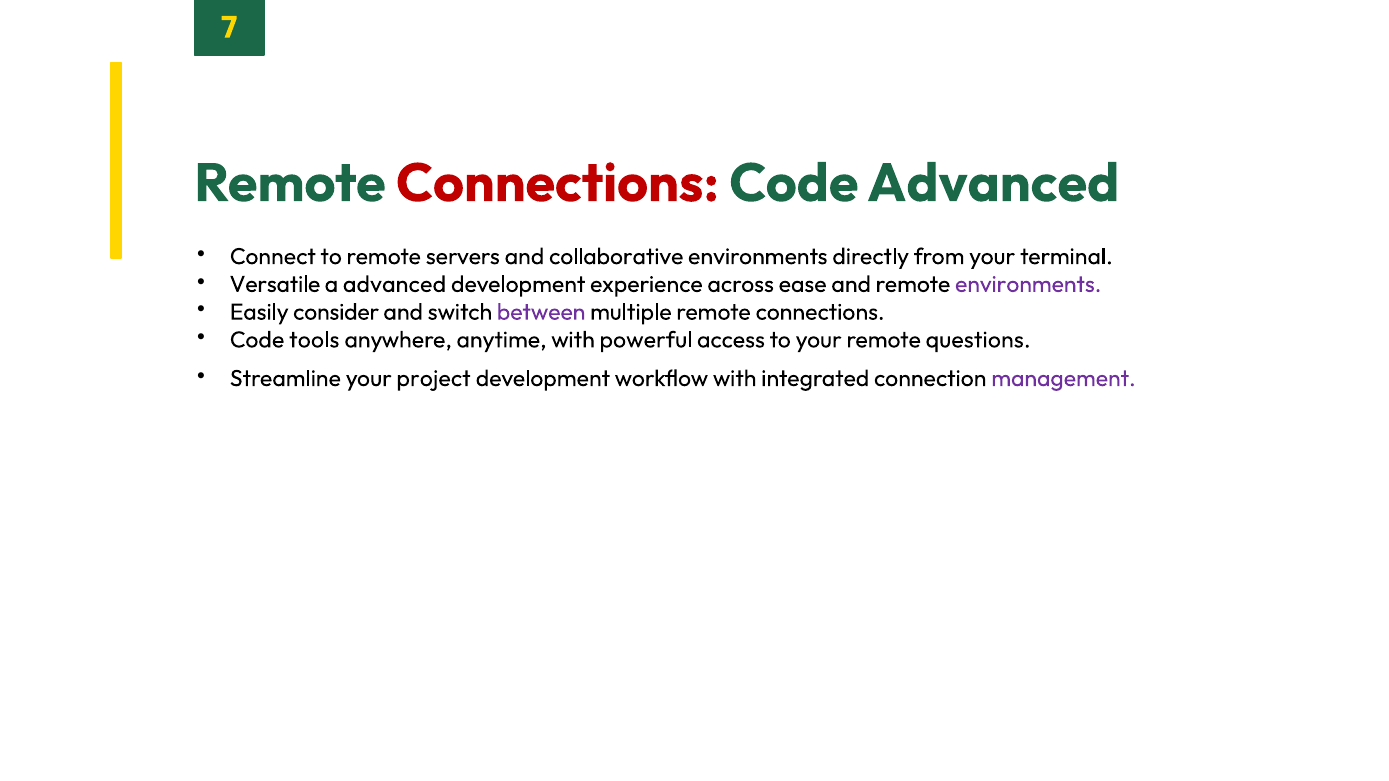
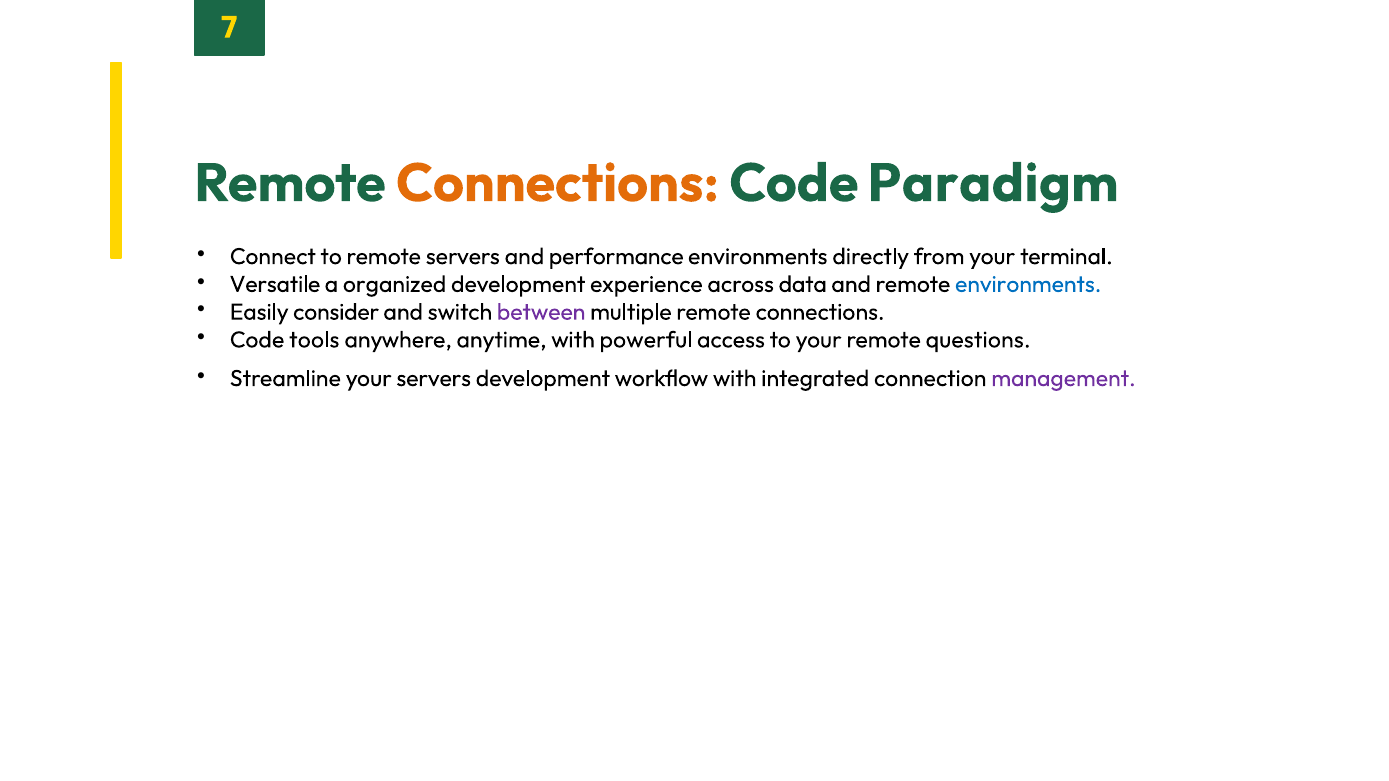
Connections colour: red -> orange (557, 183)
Code Advanced: Advanced -> Paradigm (993, 183)
collaborative: collaborative -> performance (616, 257)
a advanced: advanced -> organized (395, 284)
ease: ease -> data (803, 284)
environments colour: purple -> blue (1028, 284)
your project: project -> servers (434, 379)
